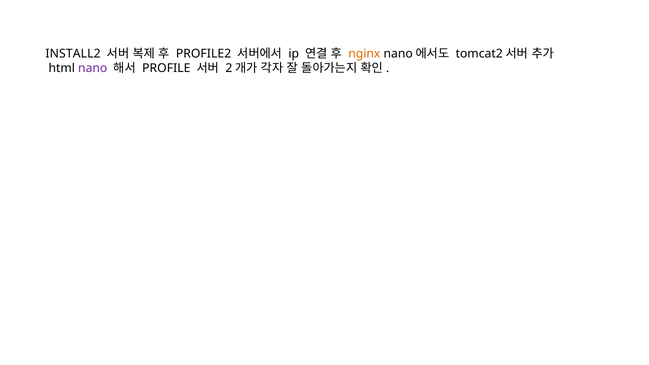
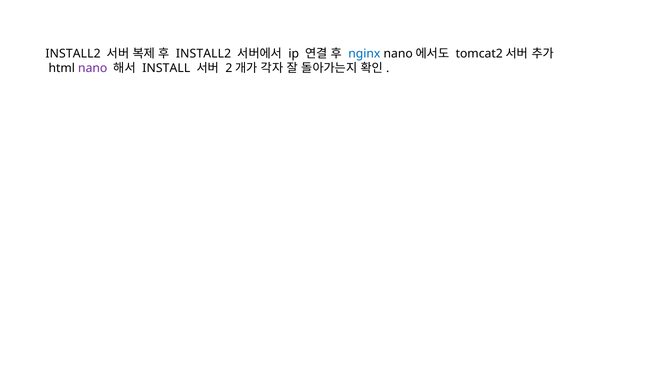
PROFILE2: PROFILE2 -> INSTALL2 (204, 54)
nginx colour: orange -> blue (364, 54)
PROFILE: PROFILE -> INSTALL (166, 68)
